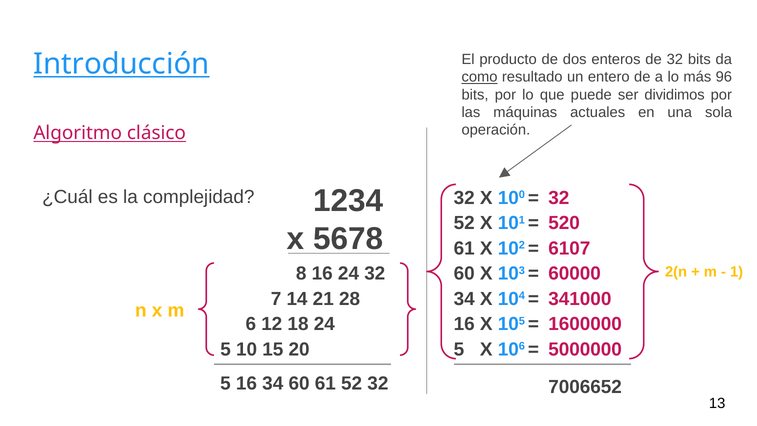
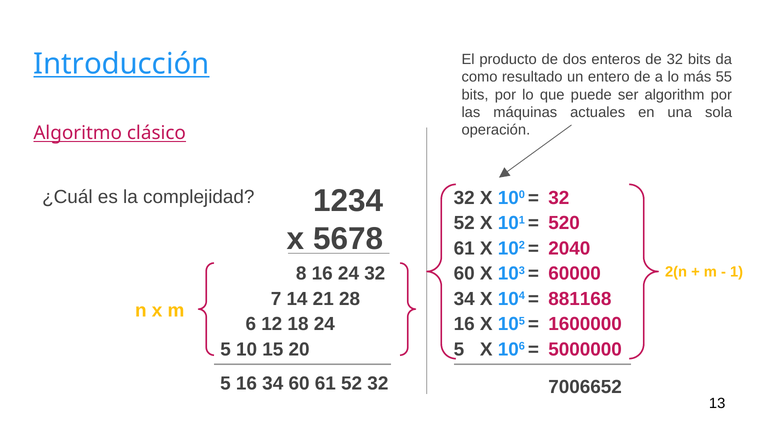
como underline: present -> none (480, 77)
96: 96 -> 55 (724, 77)
dividimos: dividimos -> algorithm (675, 95)
6107: 6107 -> 2040 (569, 248)
341000: 341000 -> 881168 (580, 299)
